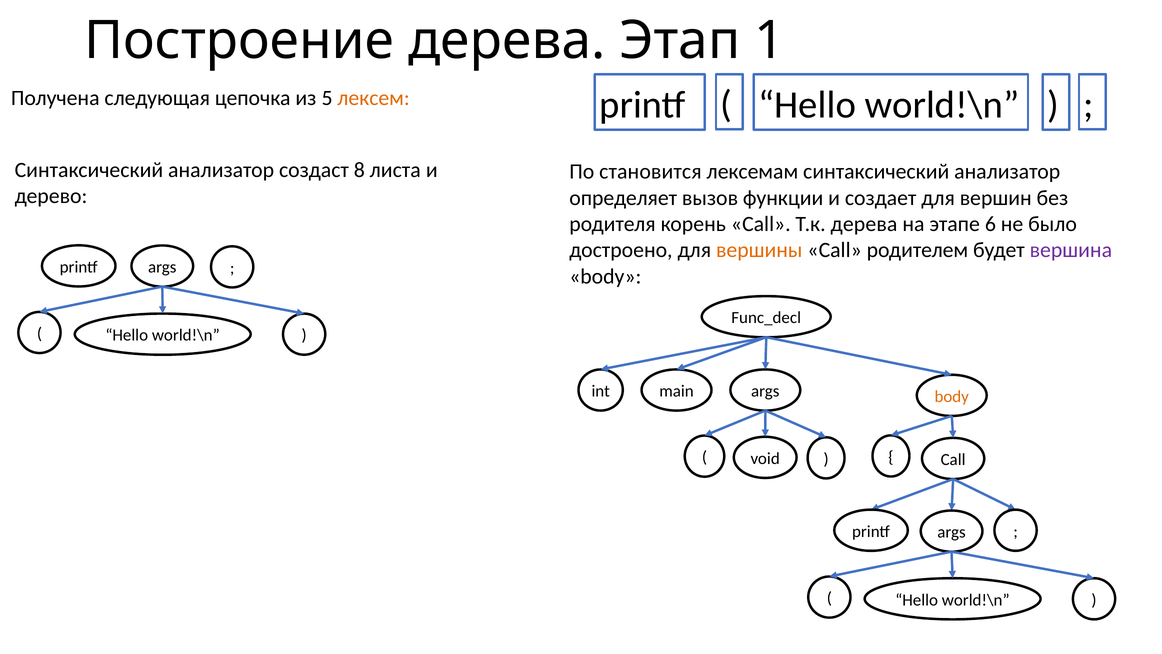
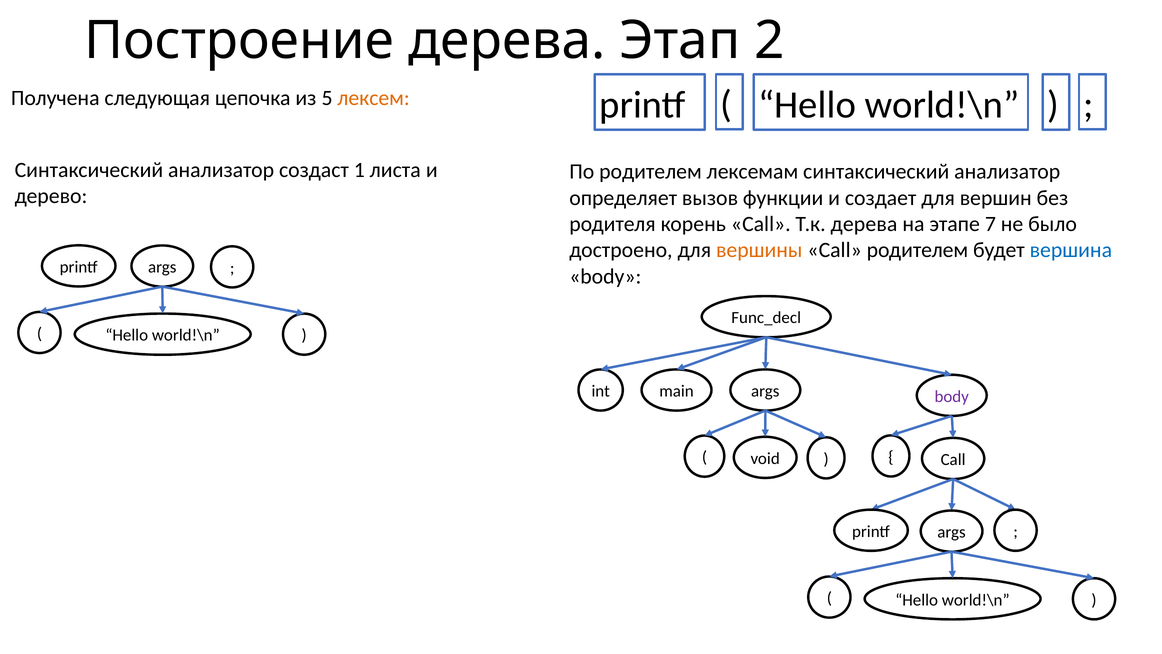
1: 1 -> 2 (769, 41)
8: 8 -> 1 (359, 170)
По становится: становится -> родителем (650, 172)
6: 6 -> 7 (990, 224)
вершина colour: purple -> blue (1071, 250)
body colour: orange -> purple (952, 396)
